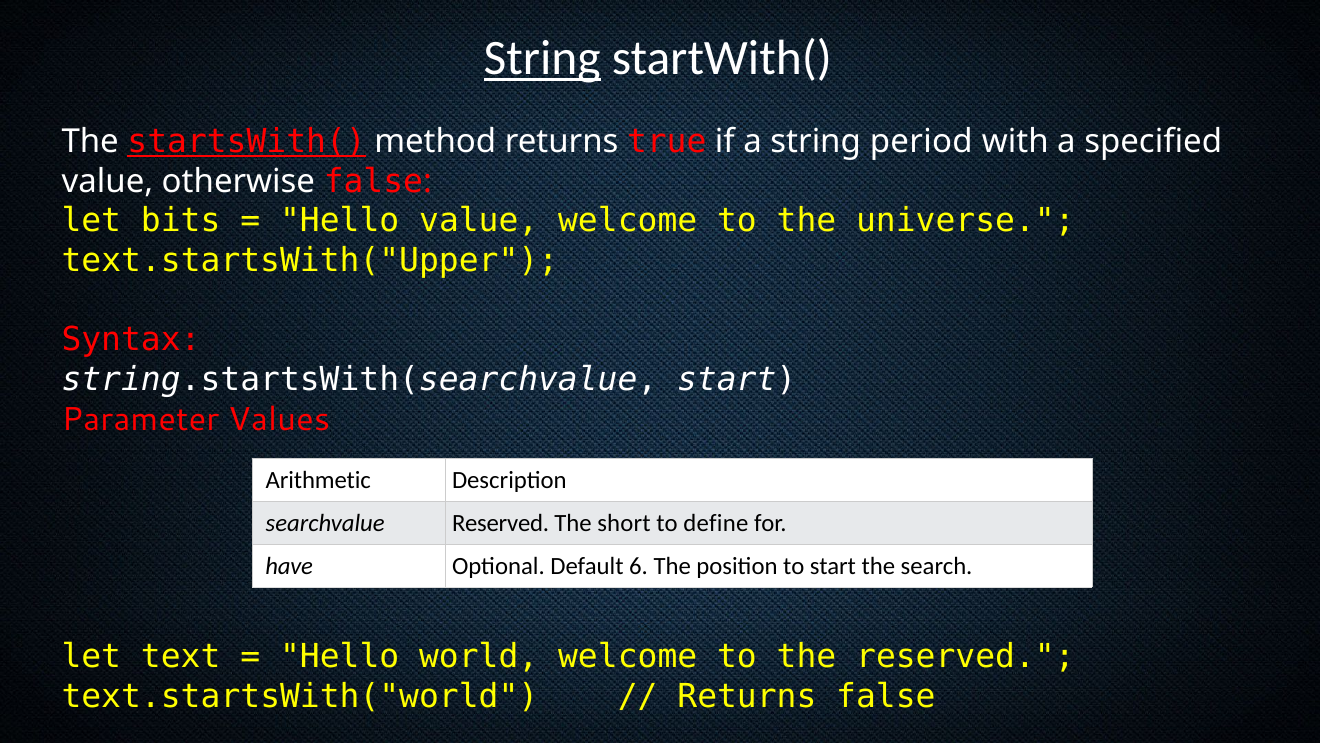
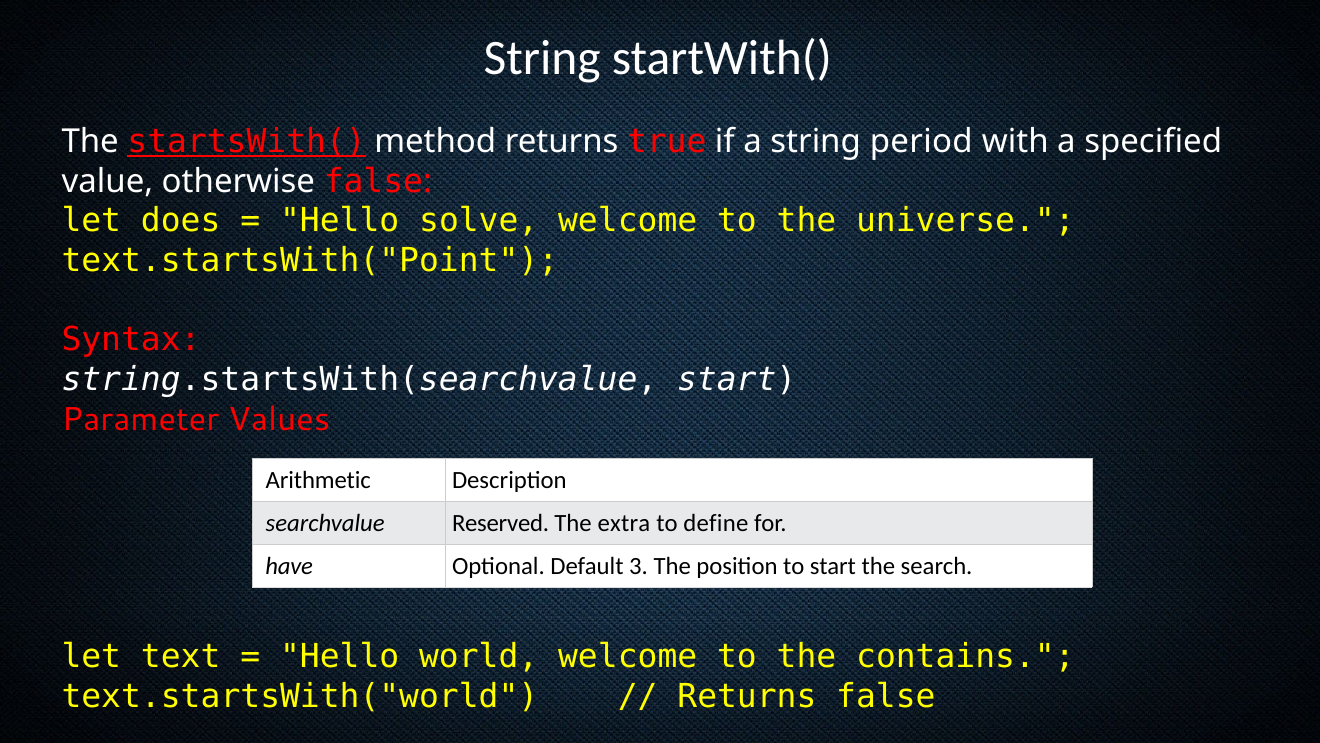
String underline: present -> none (542, 58)
bits: bits -> does (181, 221)
Hello value: value -> solve (479, 221)
text.startsWith("Upper: text.startsWith("Upper -> text.startsWith("Point (310, 260)
short: short -> extra (624, 523)
6: 6 -> 3 (639, 566)
the reserved: reserved -> contains (965, 656)
